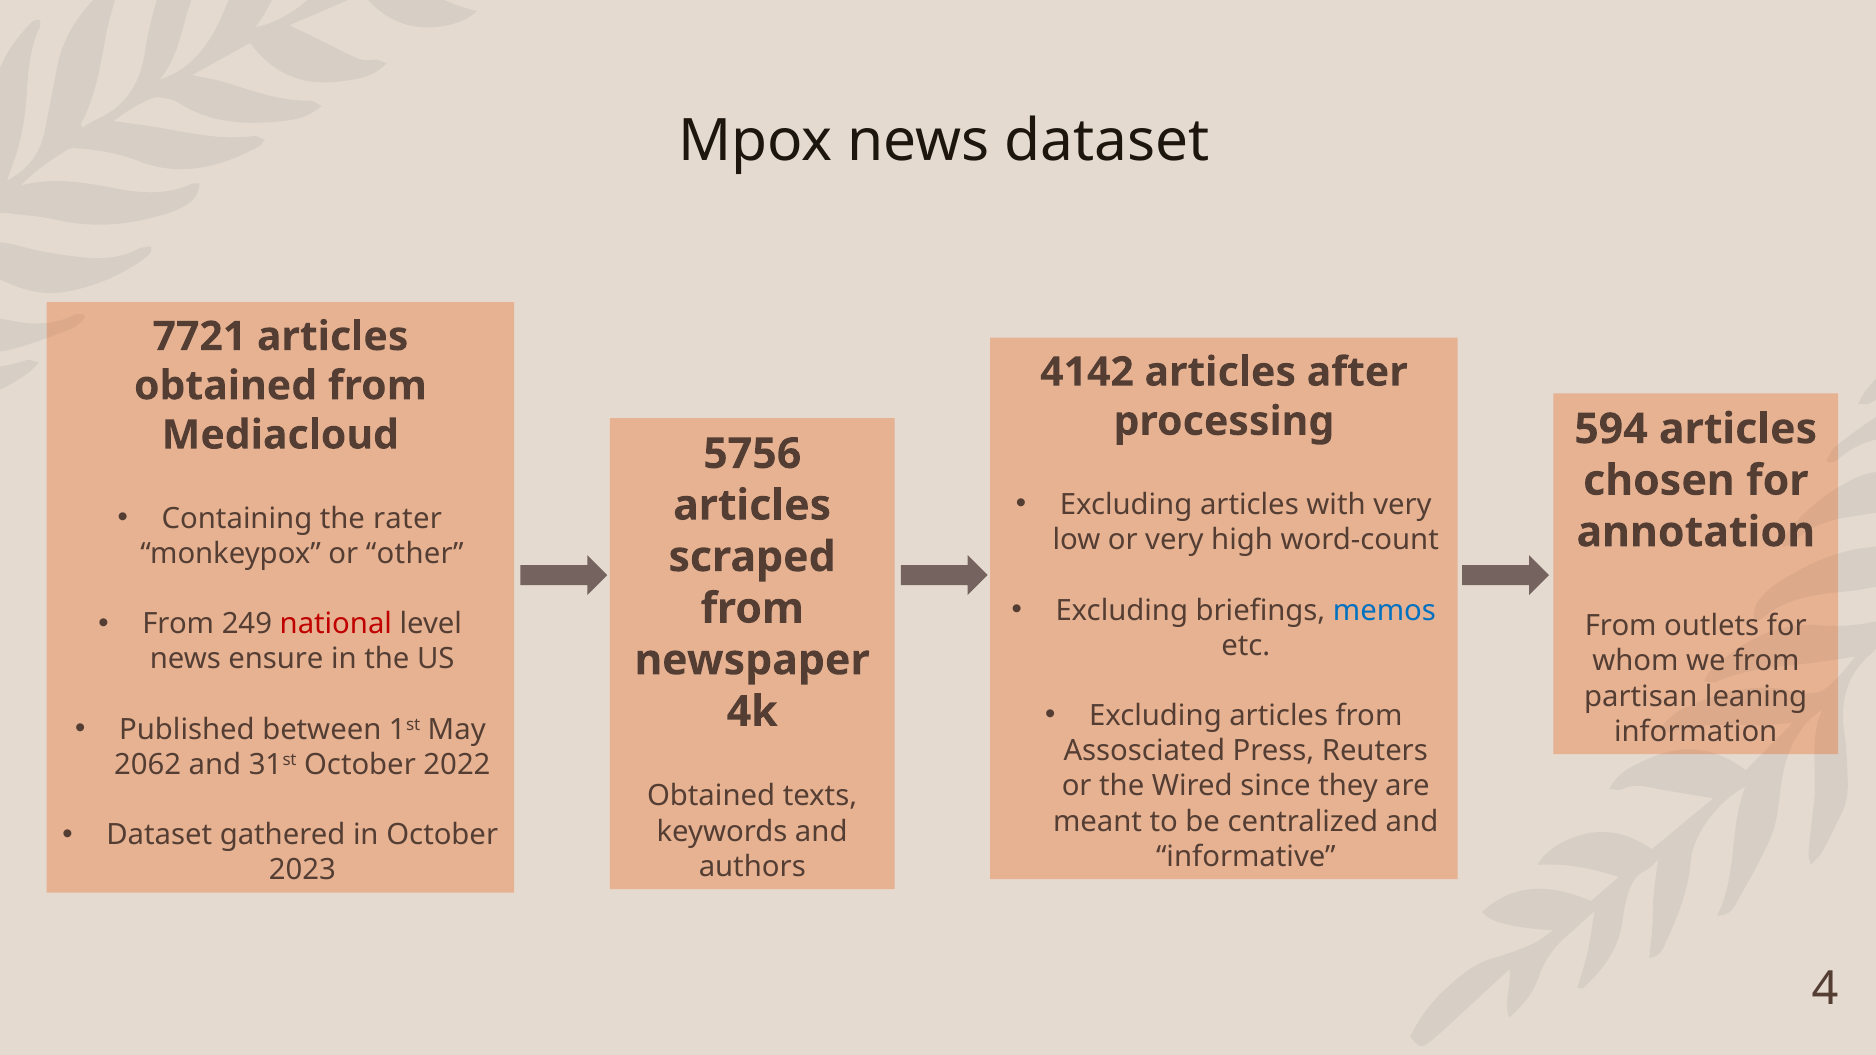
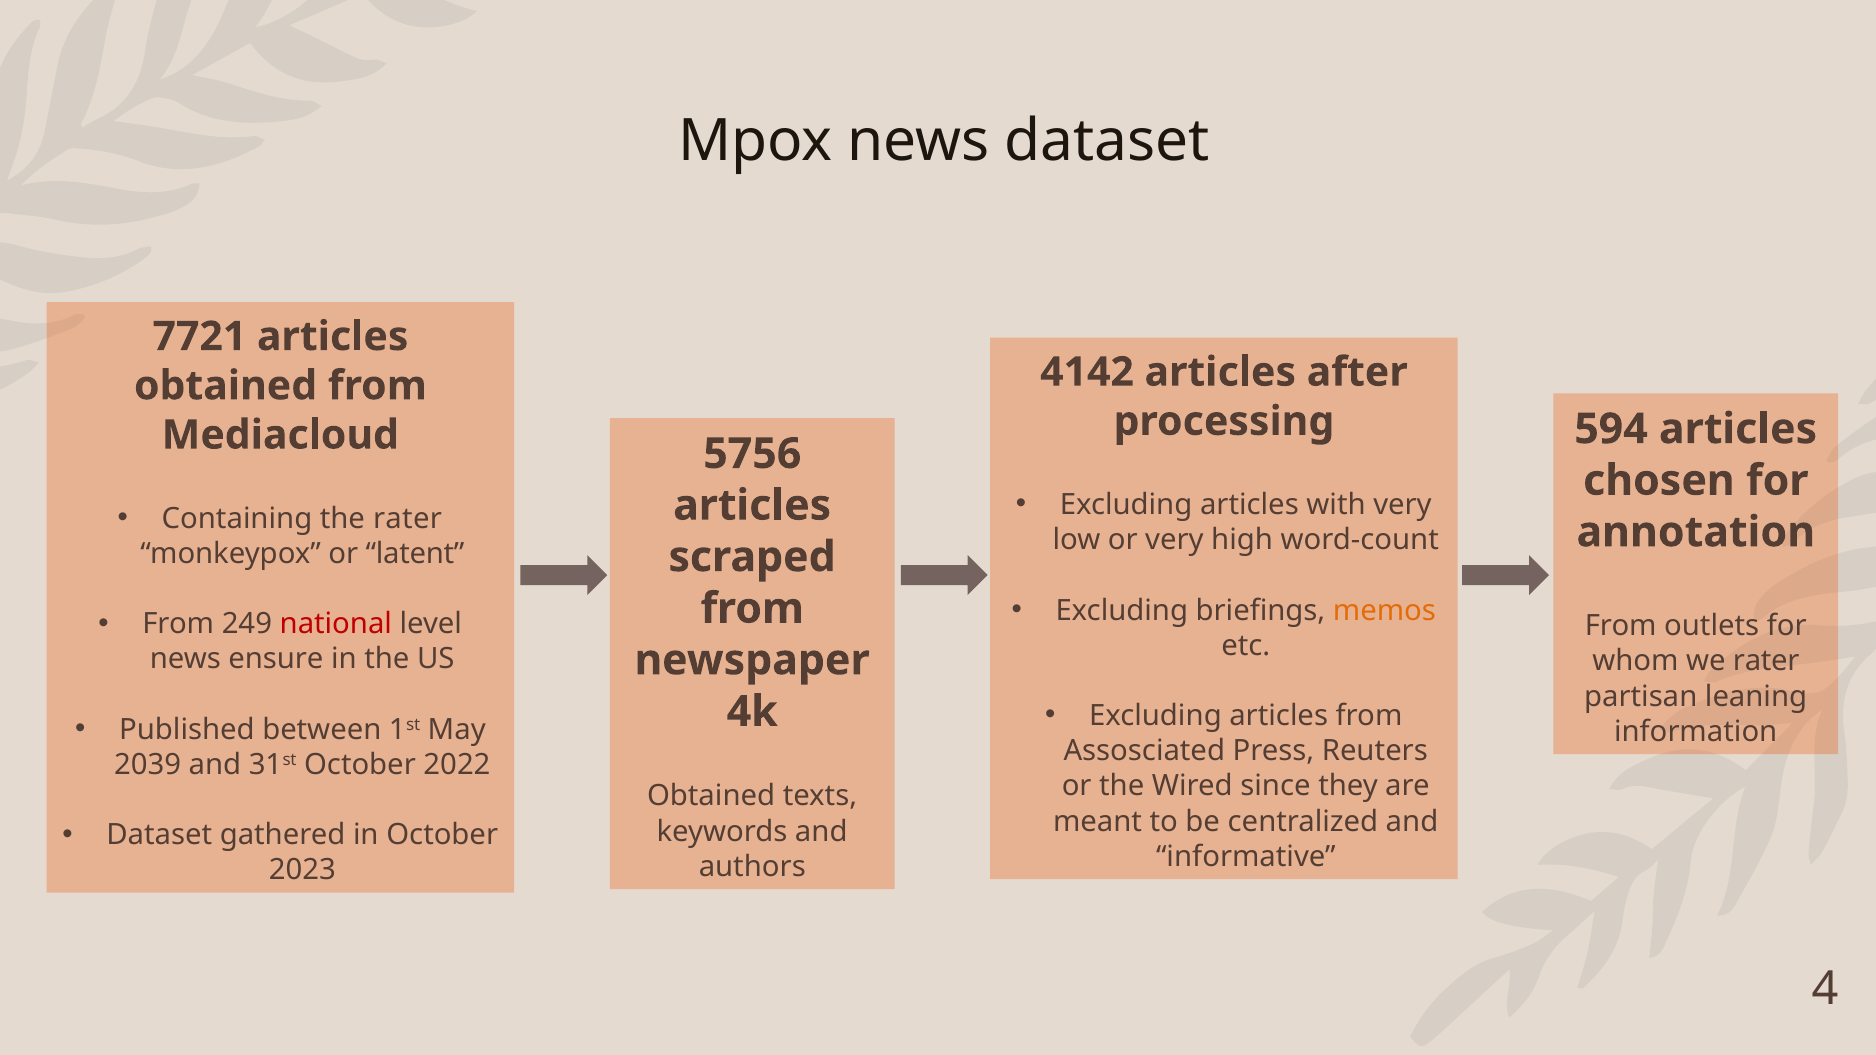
other: other -> latent (415, 554)
memos colour: blue -> orange (1384, 611)
we from: from -> rater (1766, 661)
2062: 2062 -> 2039 (148, 765)
